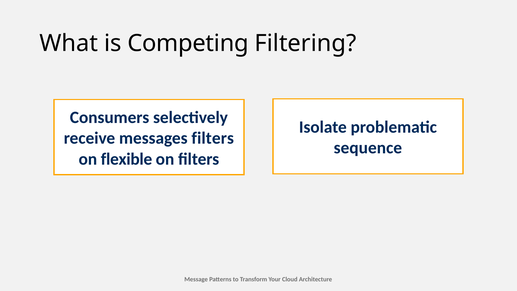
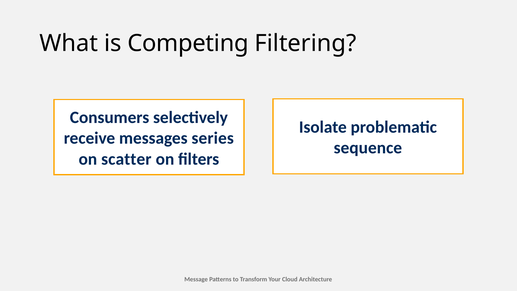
messages filters: filters -> series (213, 138)
flexible: flexible -> scatter (126, 159)
